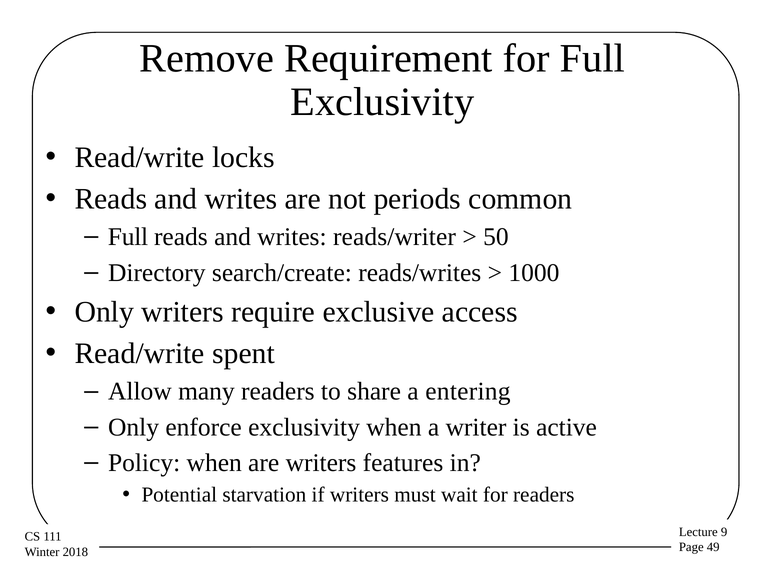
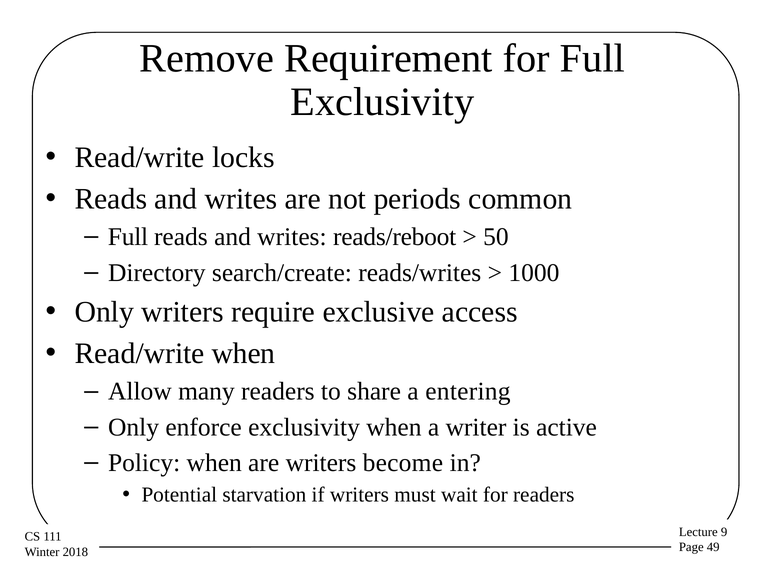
reads/writer: reads/writer -> reads/reboot (395, 237)
Read/write spent: spent -> when (244, 354)
features: features -> become (403, 463)
